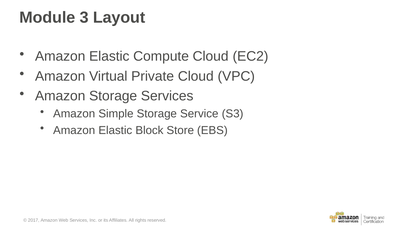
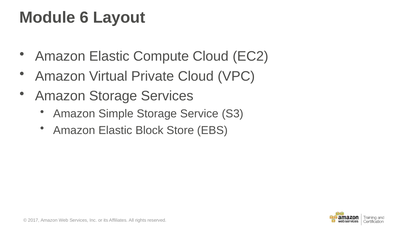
3: 3 -> 6 (84, 18)
